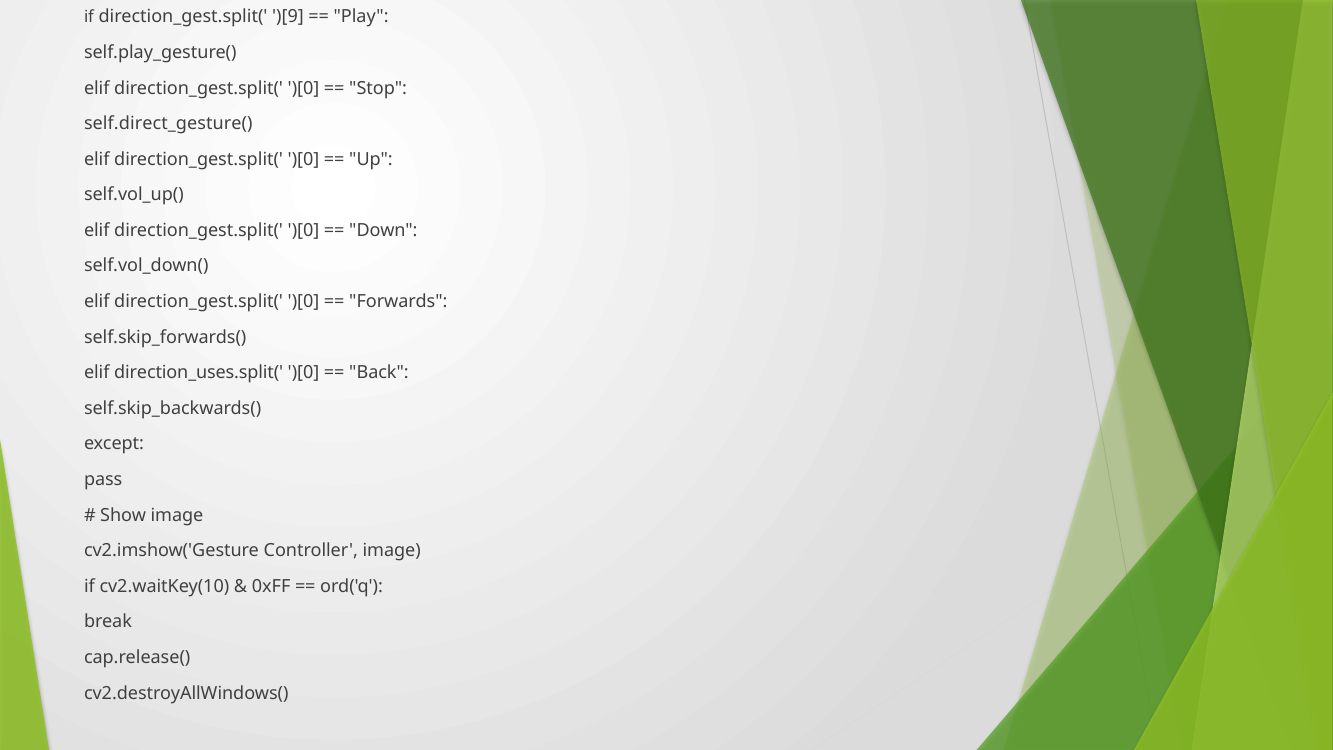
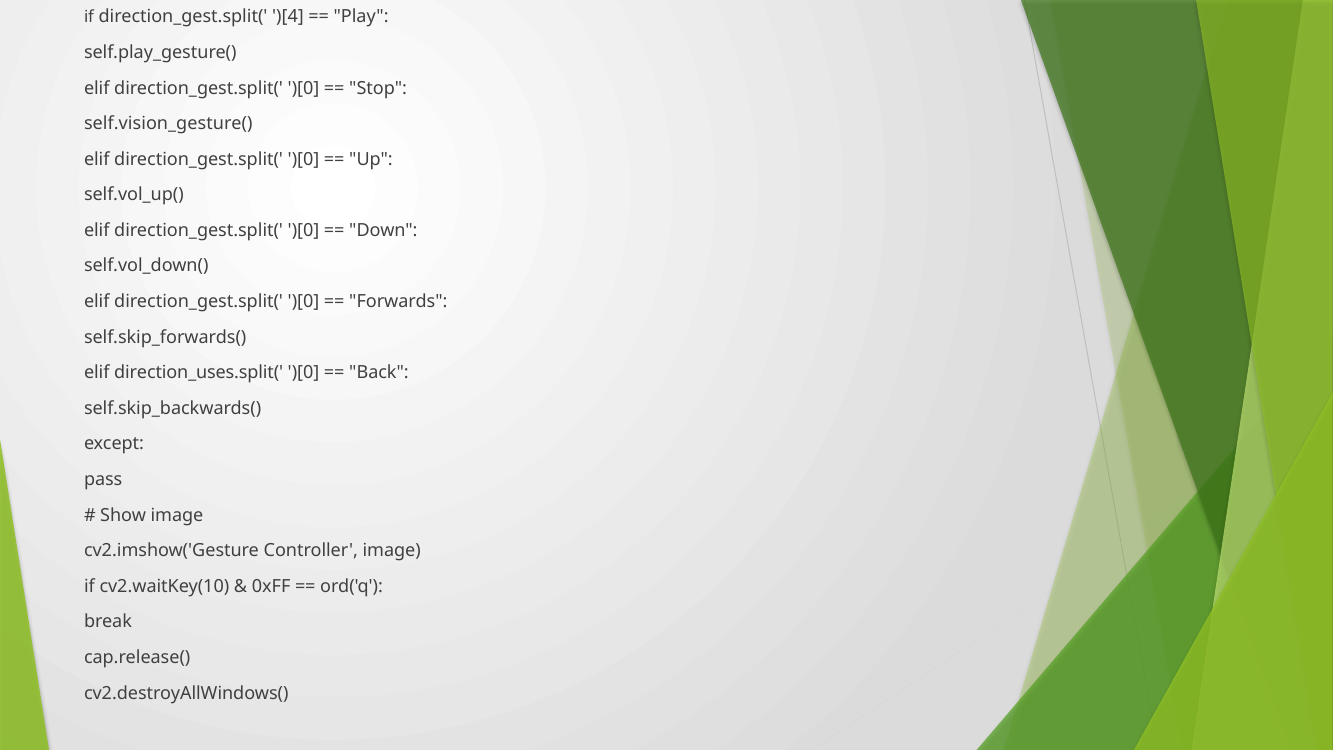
)[9: )[9 -> )[4 (288, 17)
self.direct_gesture(: self.direct_gesture( -> self.vision_gesture( (168, 124)
